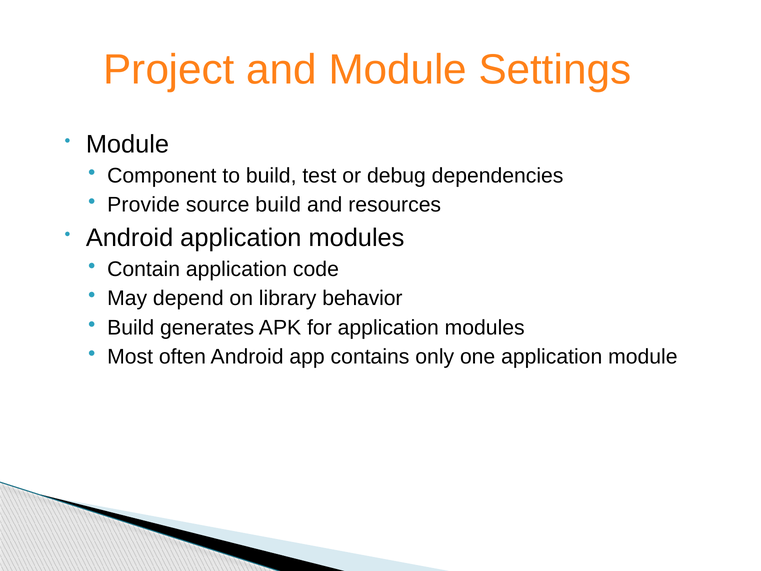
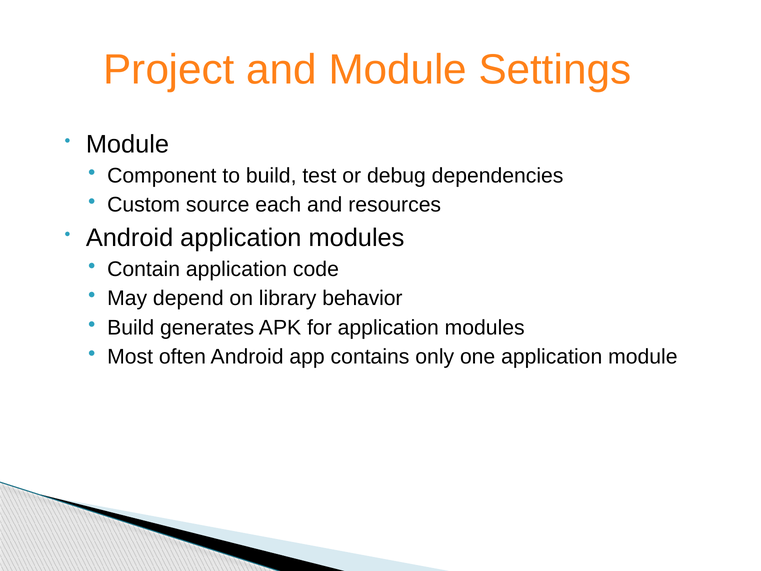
Provide: Provide -> Custom (144, 205)
source build: build -> each (278, 205)
